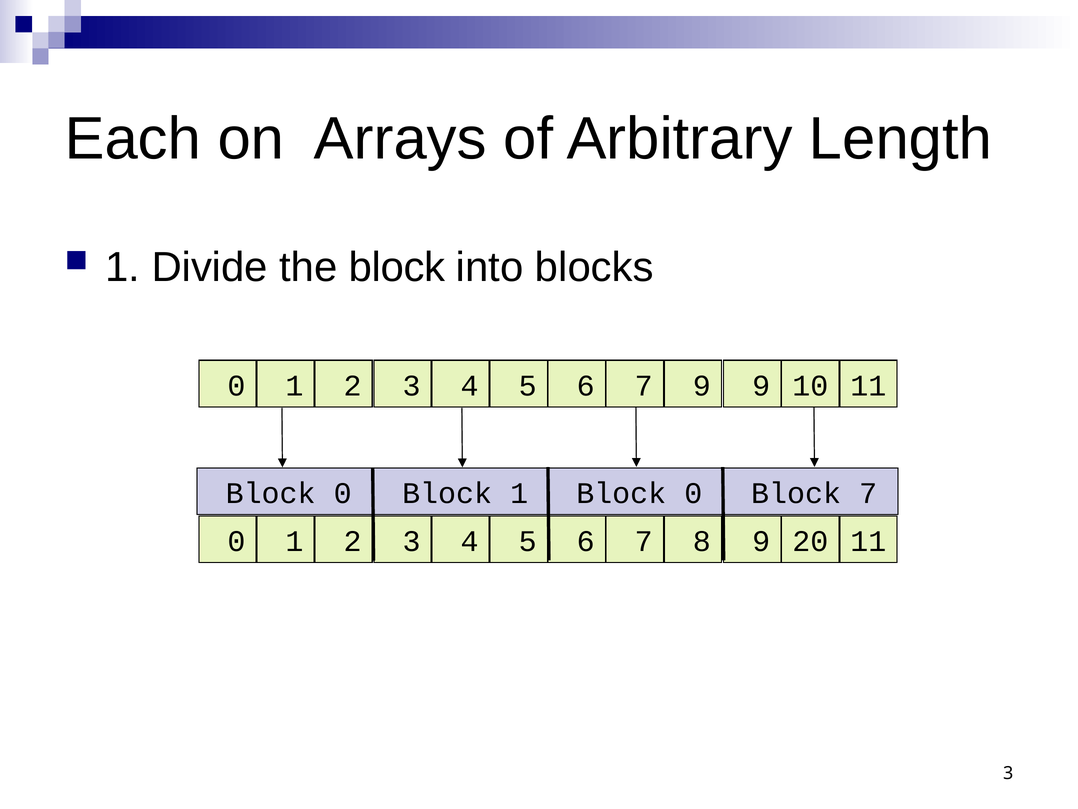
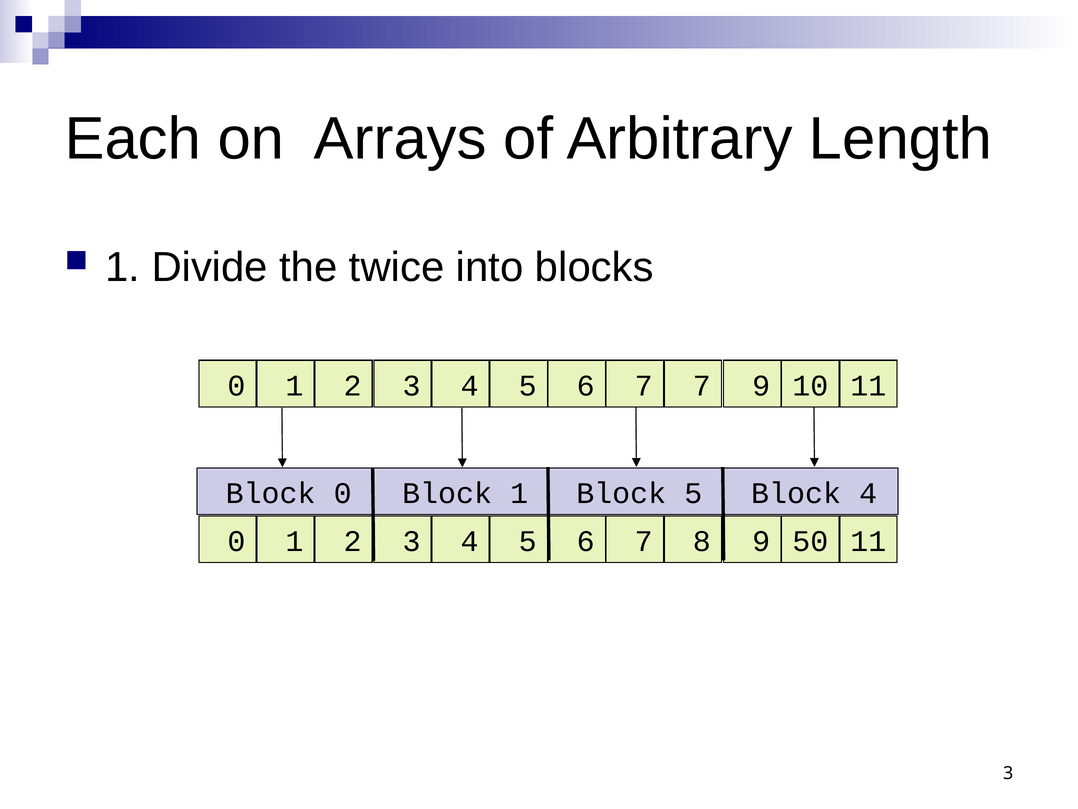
the block: block -> twice (397, 267)
7 9: 9 -> 7 (702, 385)
1 Block 0: 0 -> 5 (693, 493)
Block 7: 7 -> 4 (868, 493)
20: 20 -> 50 (810, 541)
